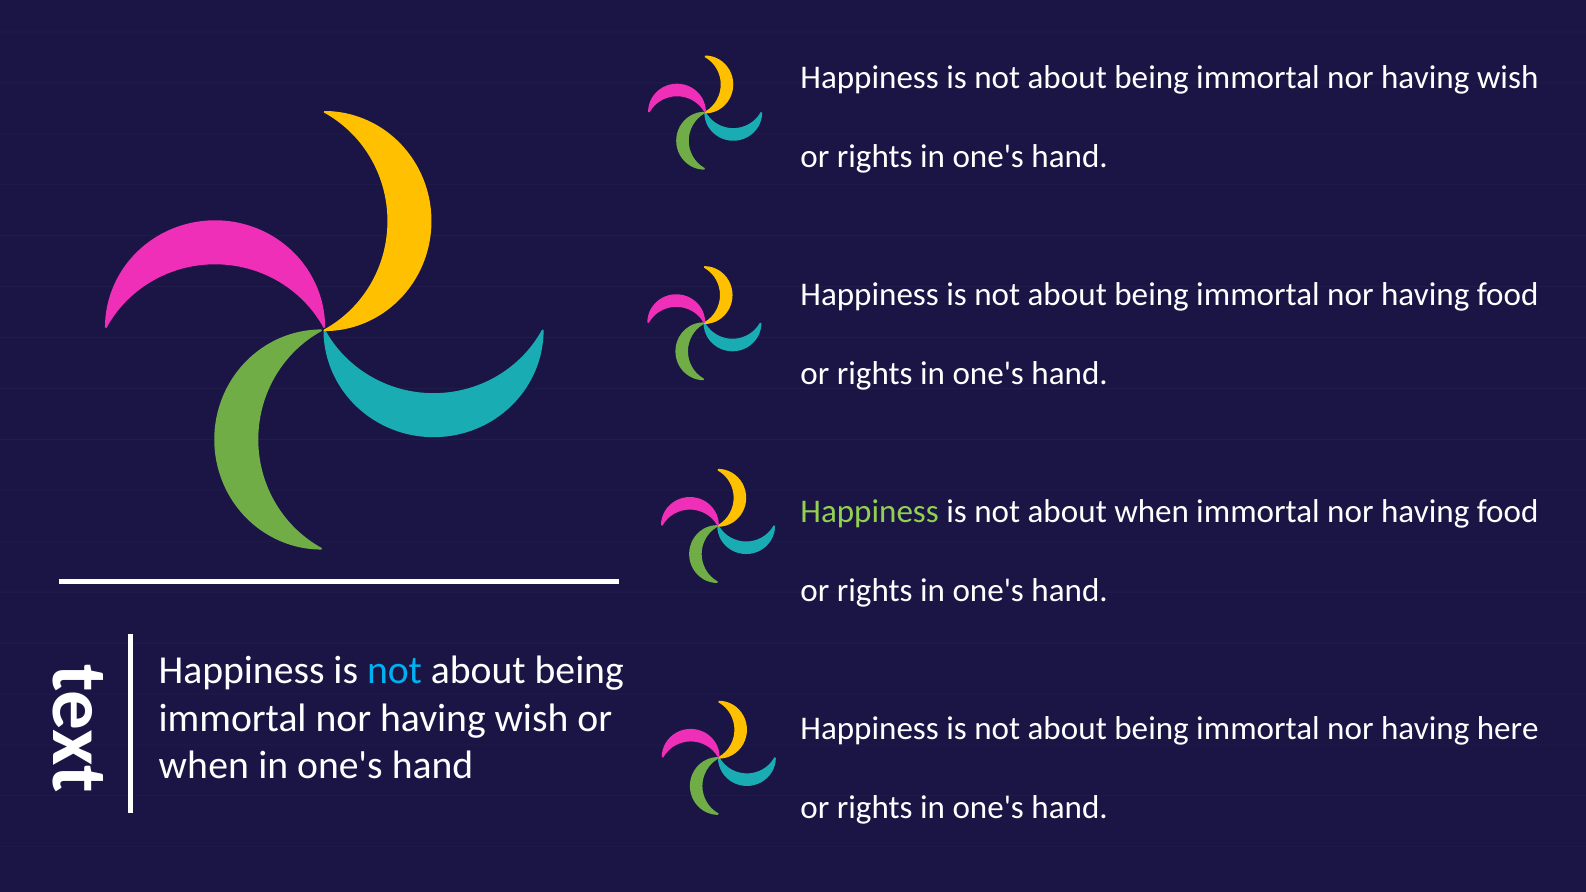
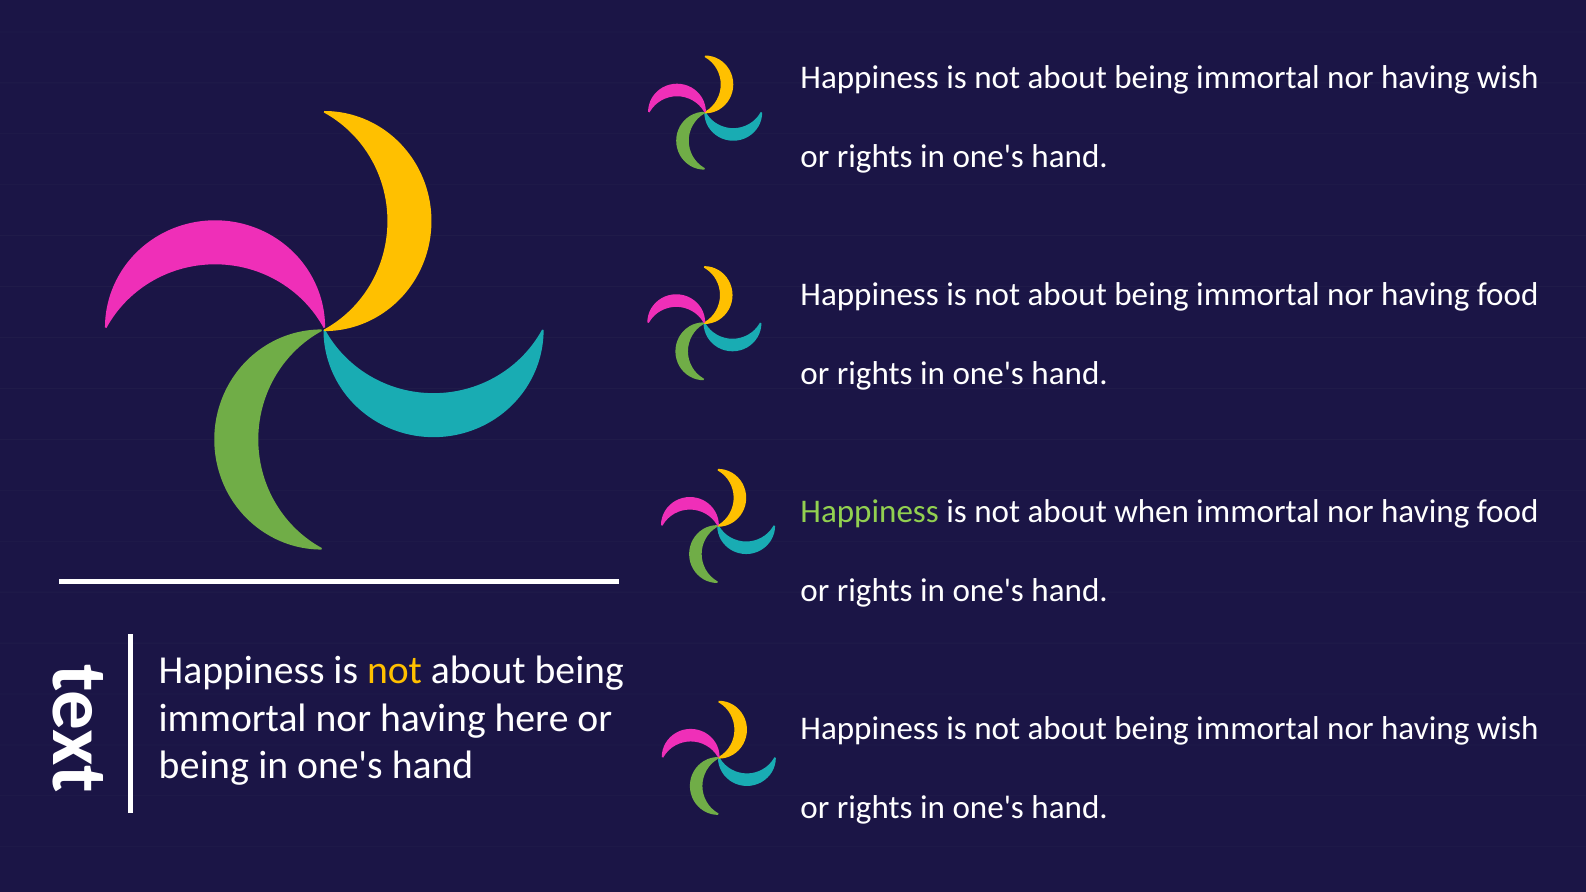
not colour: light blue -> yellow (395, 671)
wish: wish -> here (532, 718)
here: here -> wish (1508, 728)
when: when -> being (204, 766)
